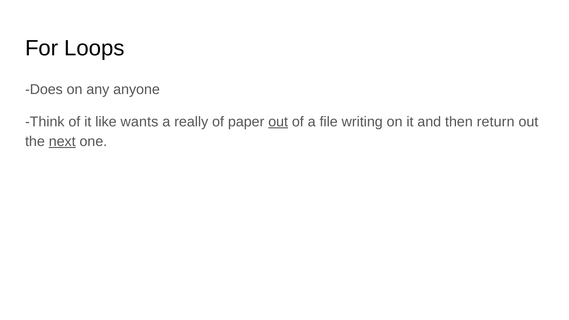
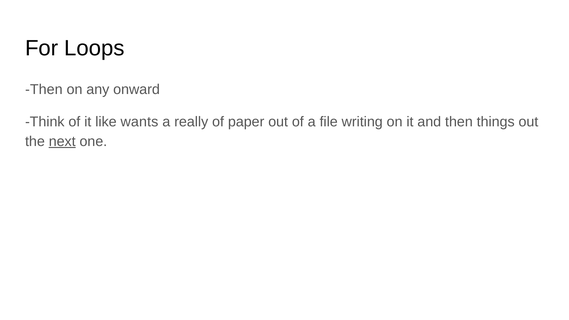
Does: Does -> Then (44, 89)
anyone: anyone -> onward (137, 89)
out underline: present -> none (278, 122)
return: return -> things (496, 122)
